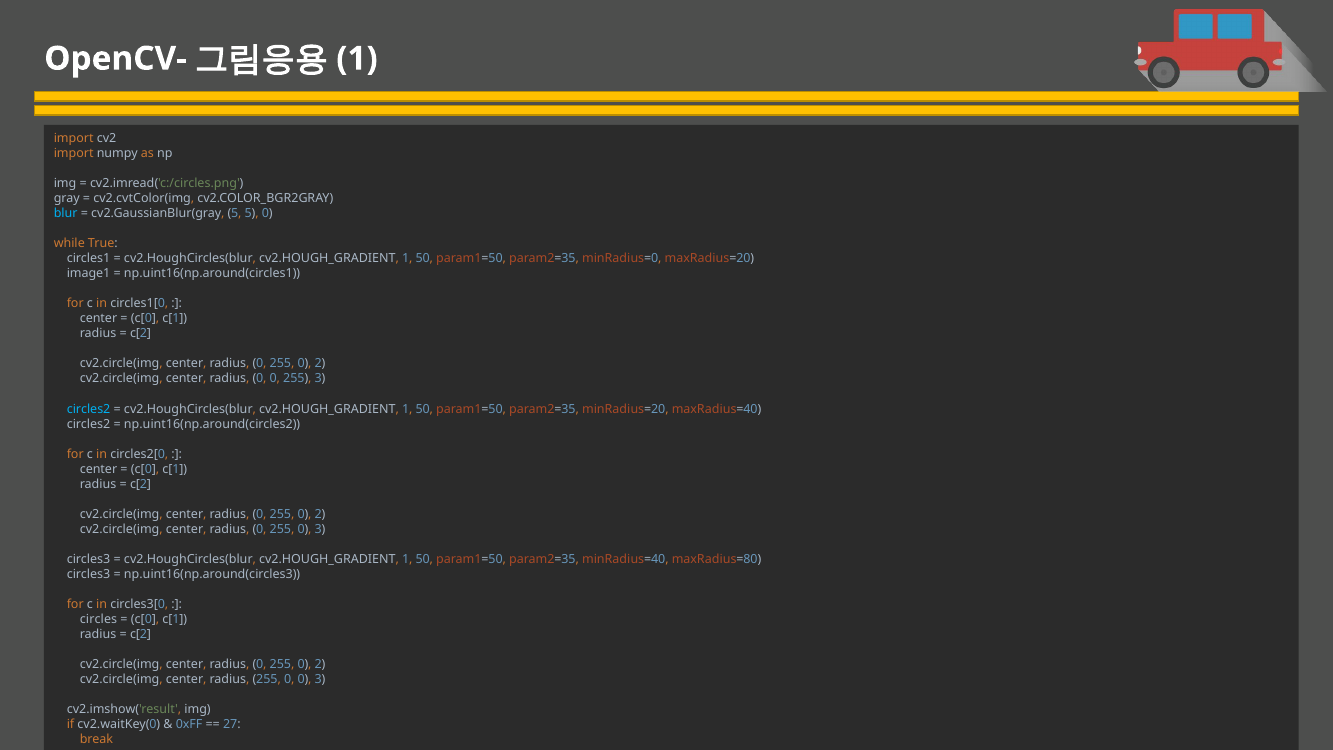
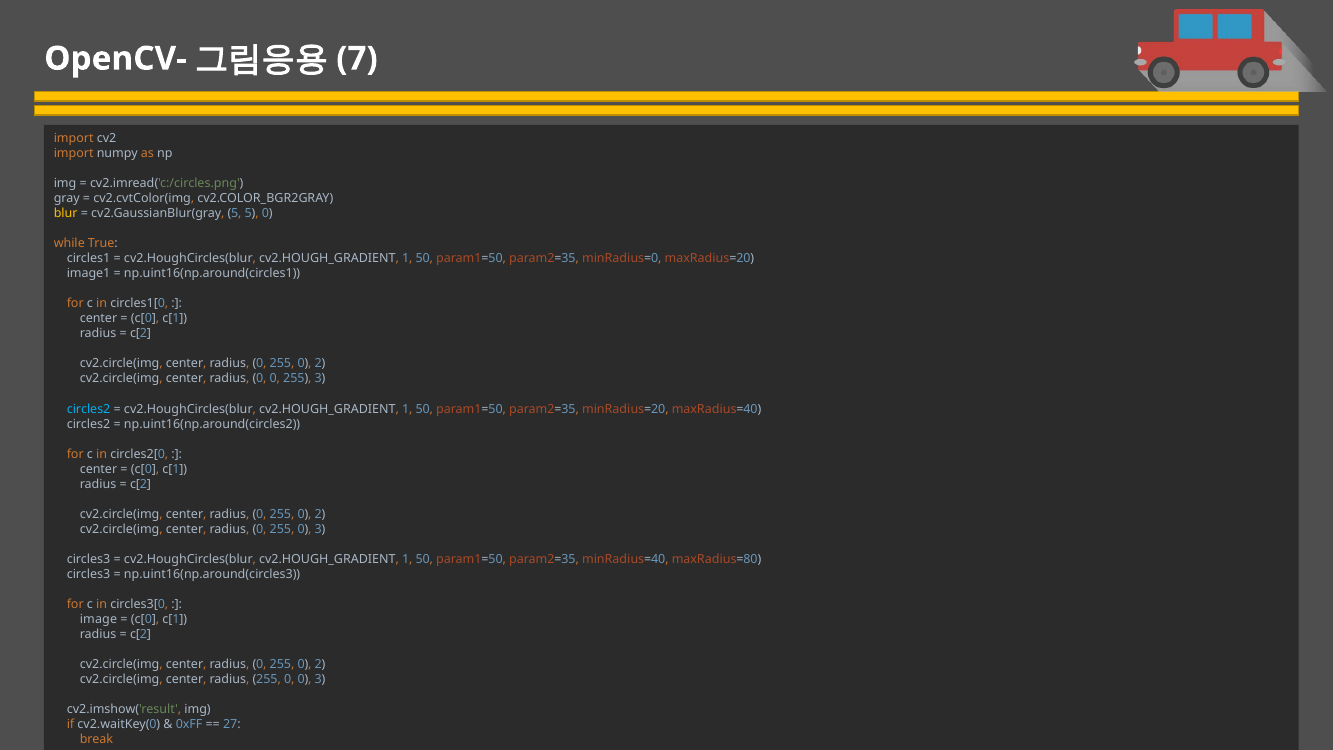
1: 1 -> 7 (357, 59)
blur colour: light blue -> yellow (66, 213)
circles: circles -> image (98, 619)
